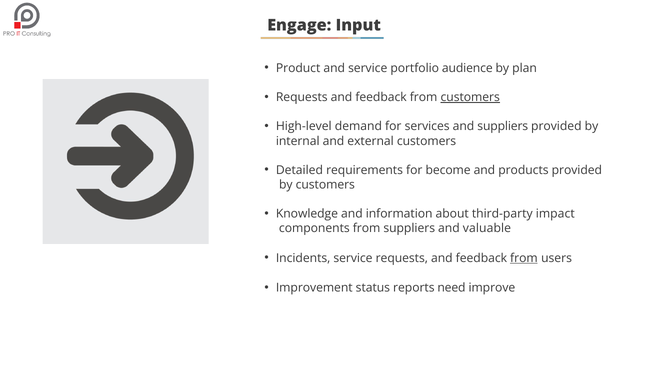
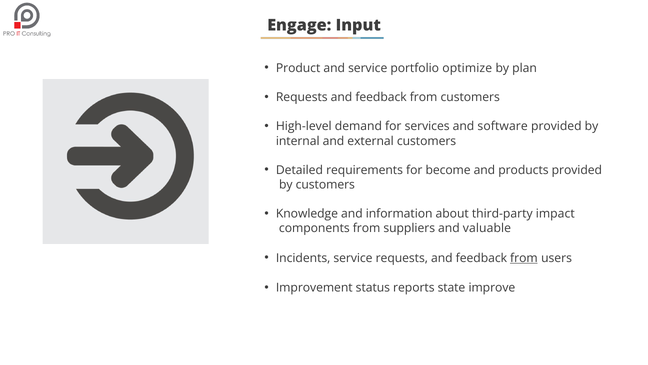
audience: audience -> optimize (467, 68)
customers underline: present -> none (470, 97)
and suppliers: suppliers -> software (503, 126)
need: need -> state (451, 288)
